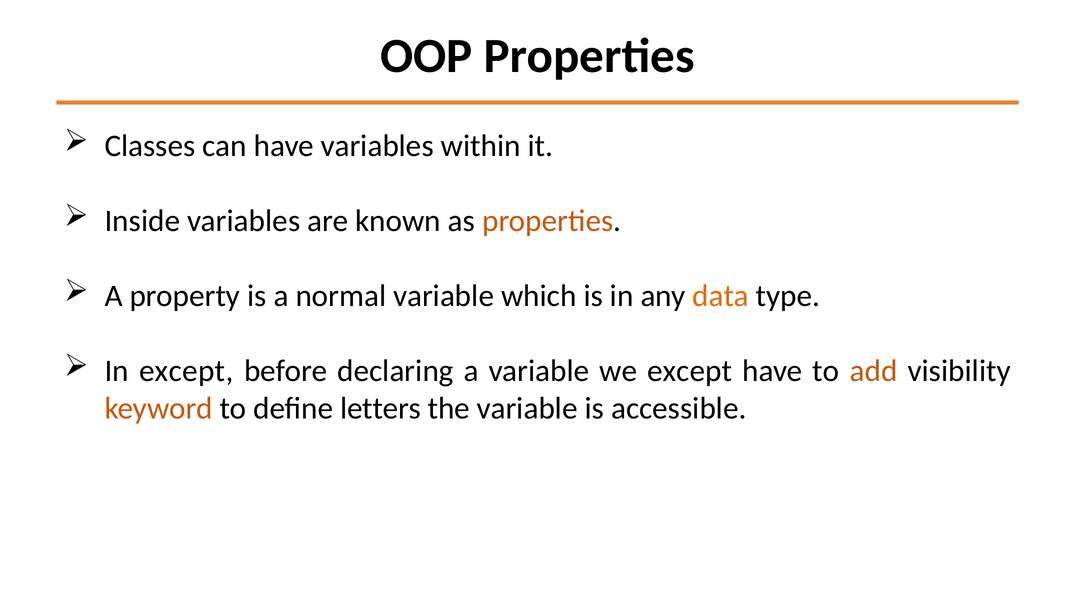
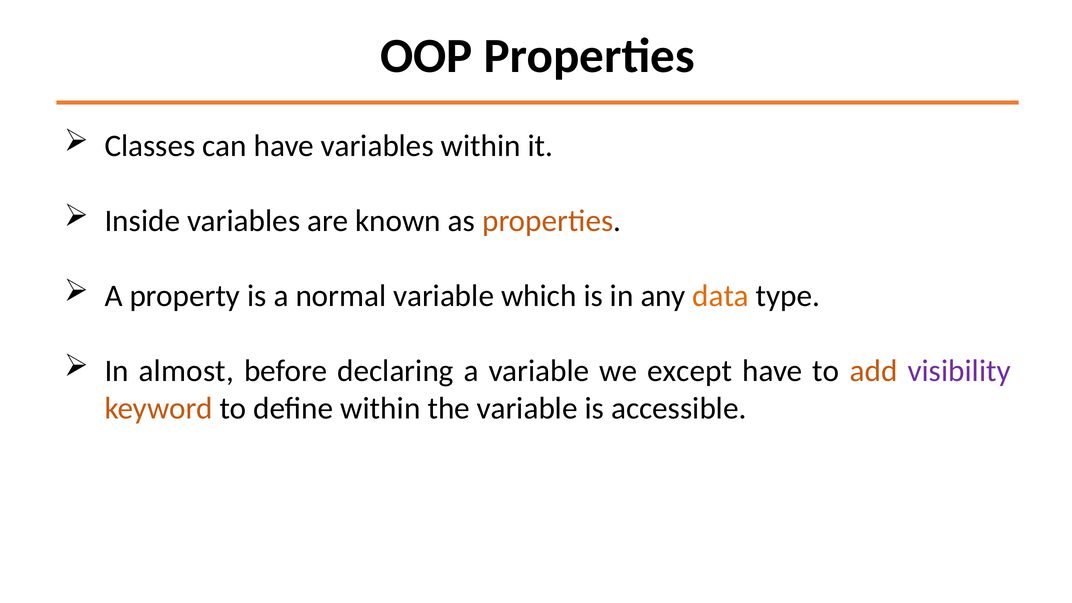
In except: except -> almost (186, 371)
visibility colour: black -> purple (959, 371)
define letters: letters -> within (380, 409)
